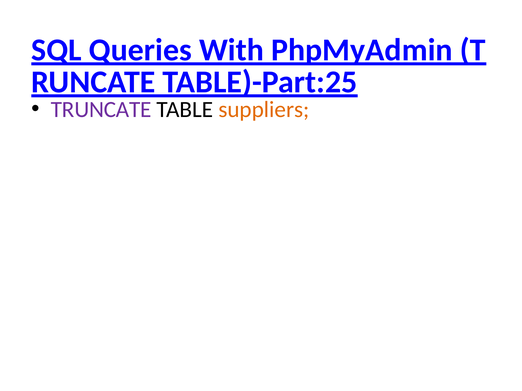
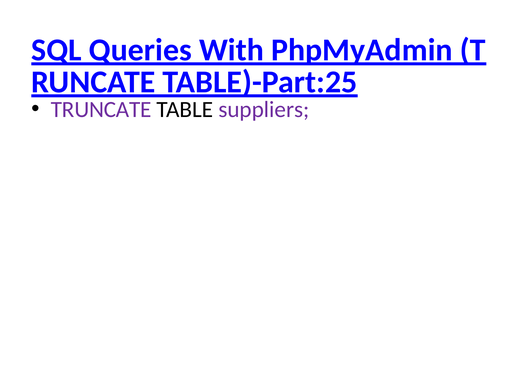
suppliers colour: orange -> purple (264, 110)
